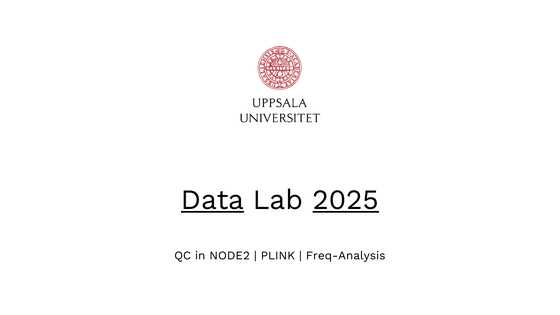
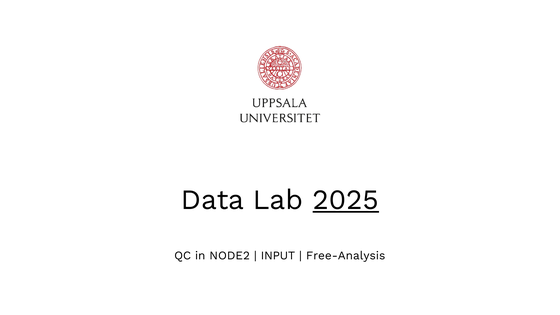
Data underline: present -> none (213, 200)
PLINK: PLINK -> INPUT (278, 256)
Freq-Analysis: Freq-Analysis -> Free-Analysis (346, 256)
